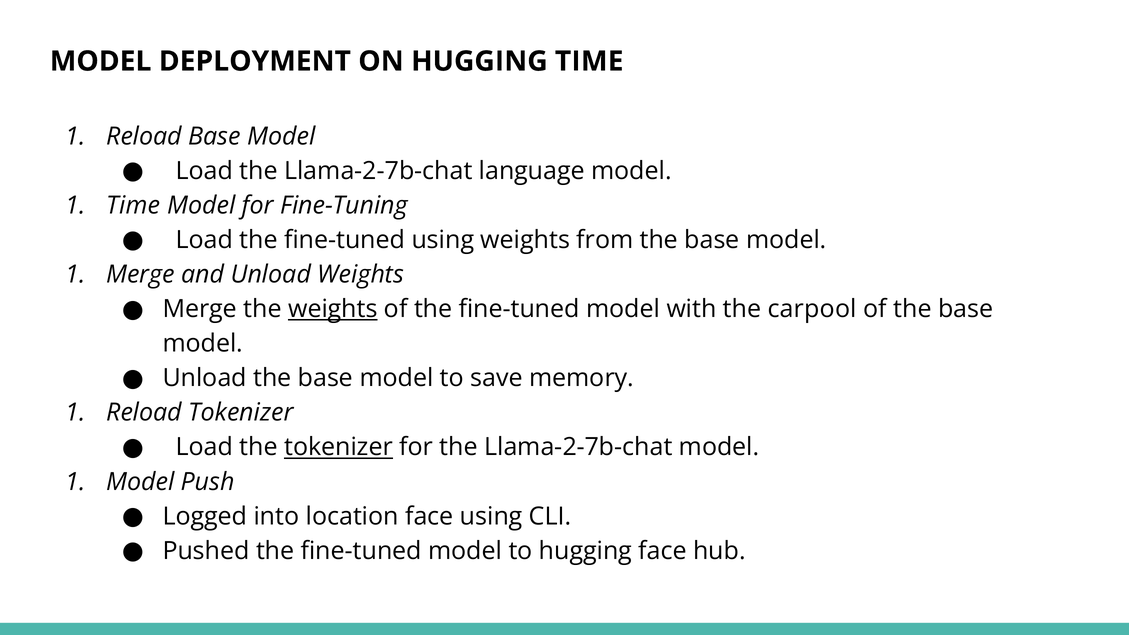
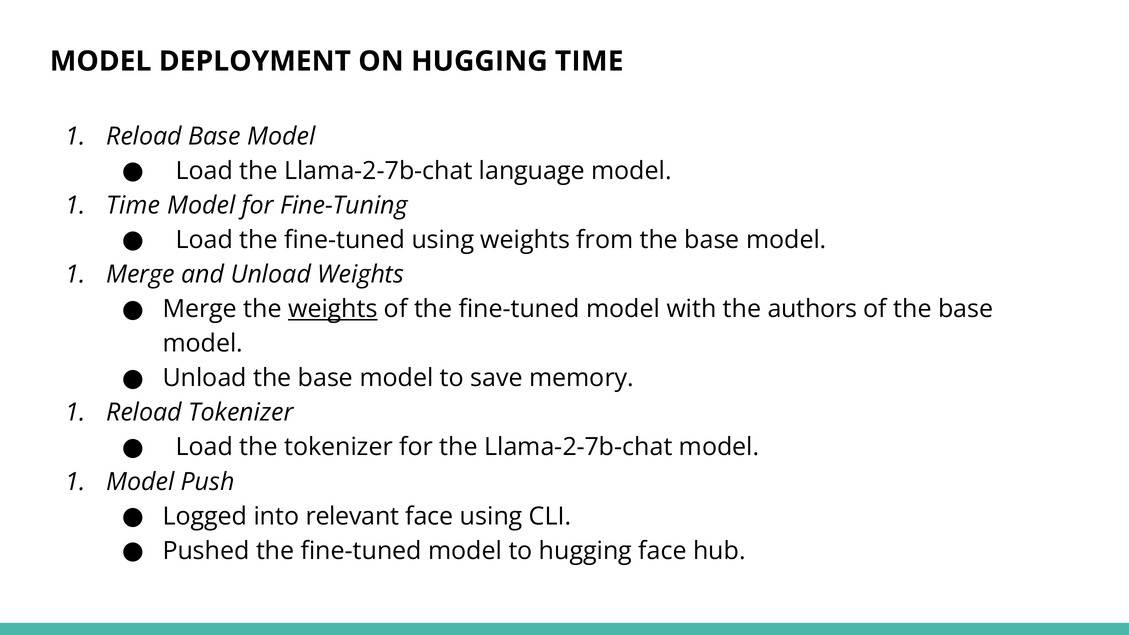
carpool: carpool -> authors (812, 309)
tokenizer underline: present -> none (338, 447)
location: location -> relevant (352, 516)
